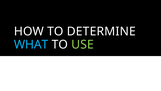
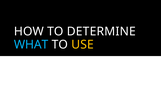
USE colour: light green -> yellow (83, 44)
